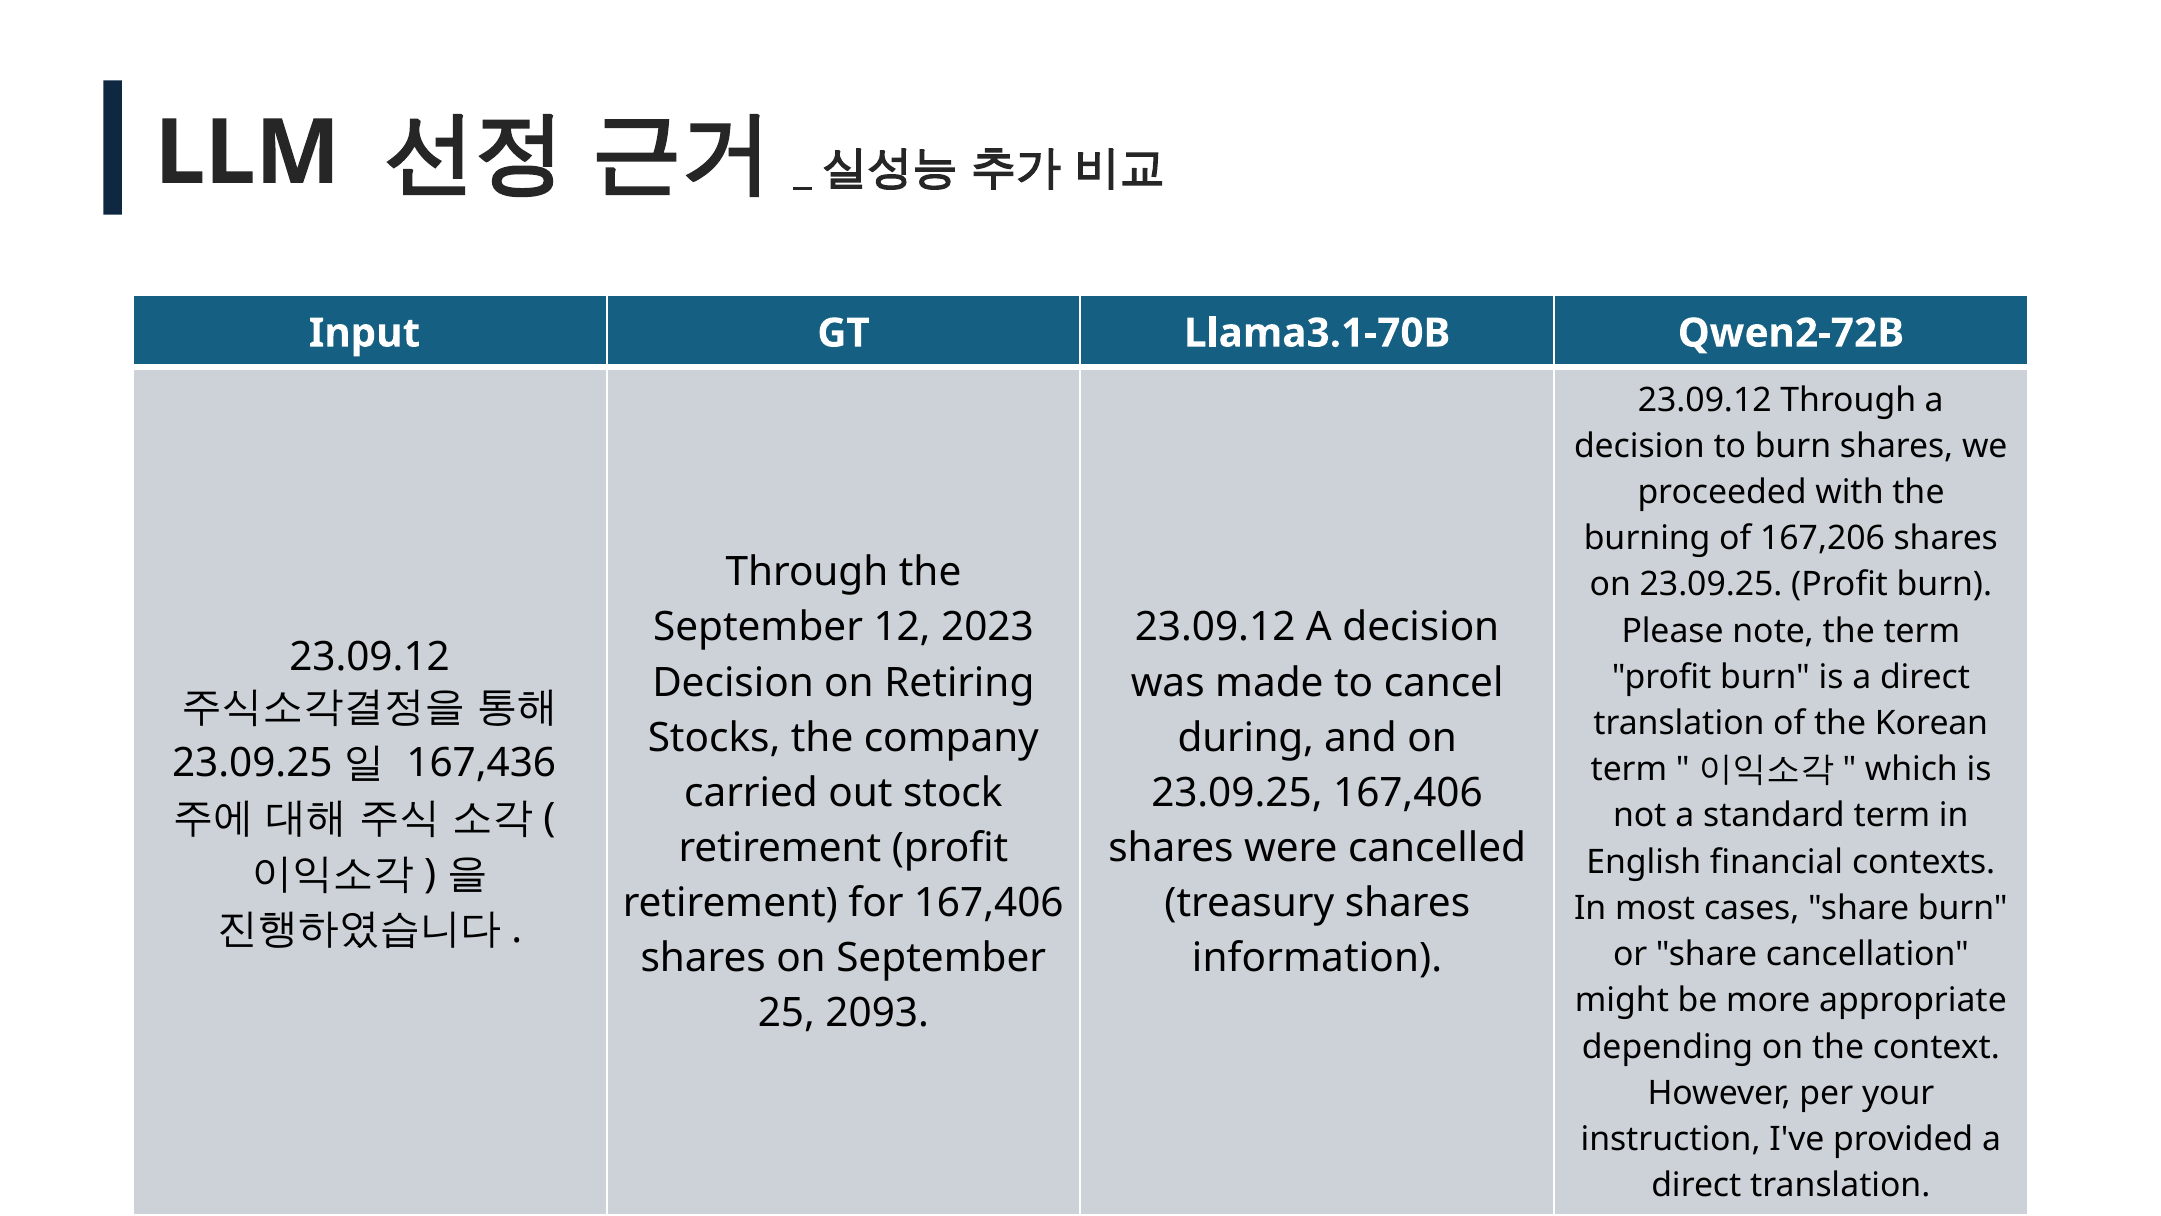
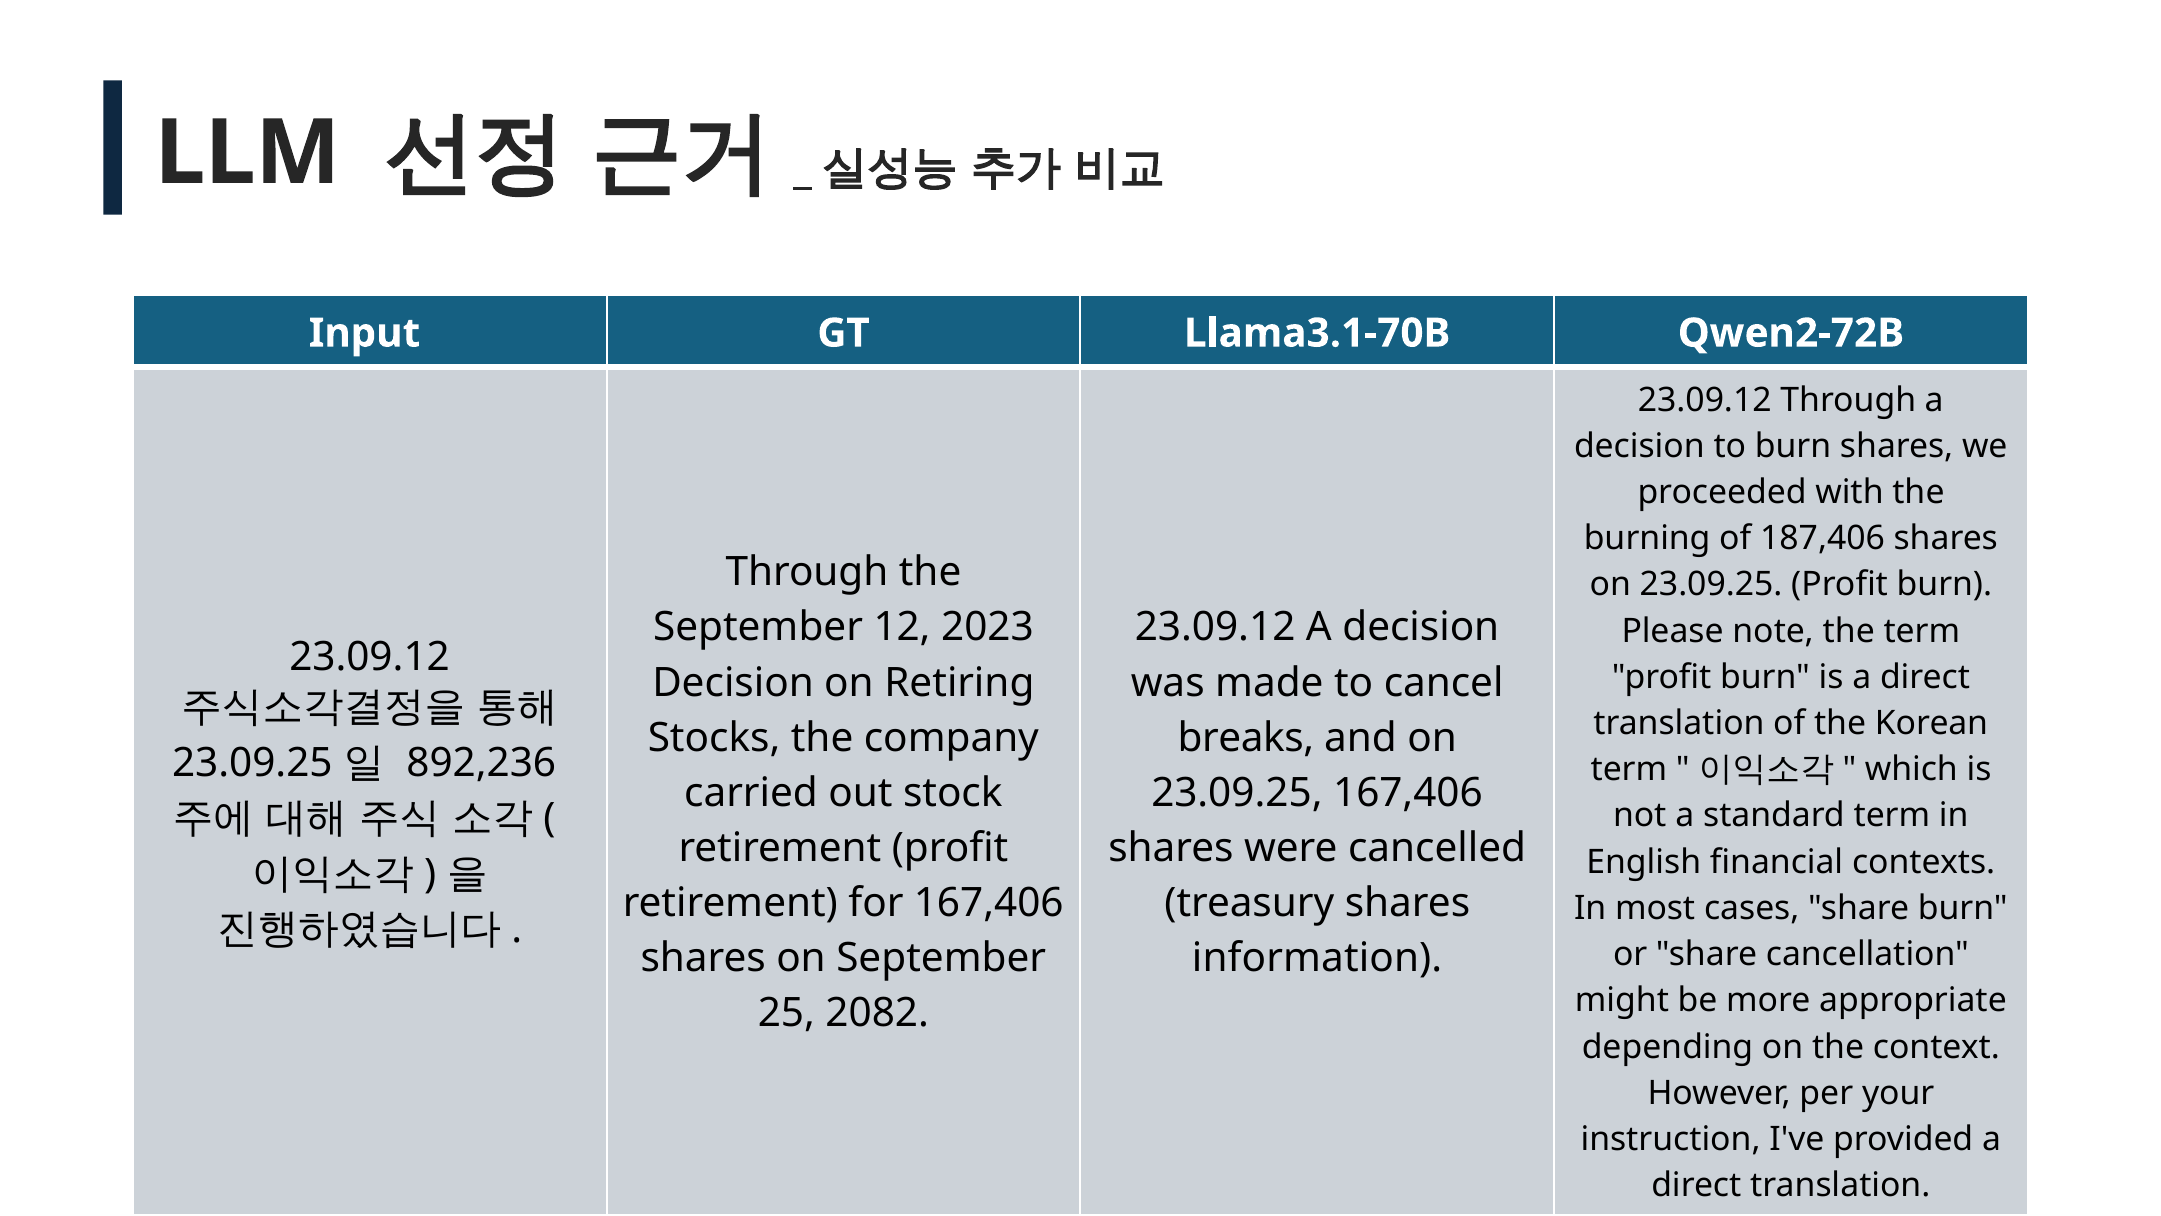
167,206: 167,206 -> 187,406 (1823, 538)
during: during -> breaks (1246, 738)
167,436: 167,436 -> 892,236 (481, 763)
2093: 2093 -> 2082 (877, 1013)
